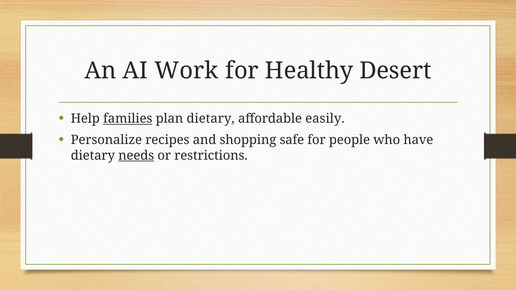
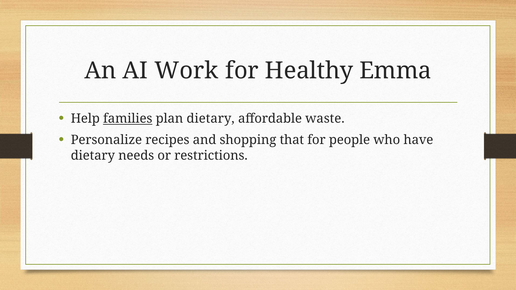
Desert: Desert -> Emma (395, 71)
easily: easily -> waste (325, 119)
safe: safe -> that (292, 140)
needs underline: present -> none (136, 156)
